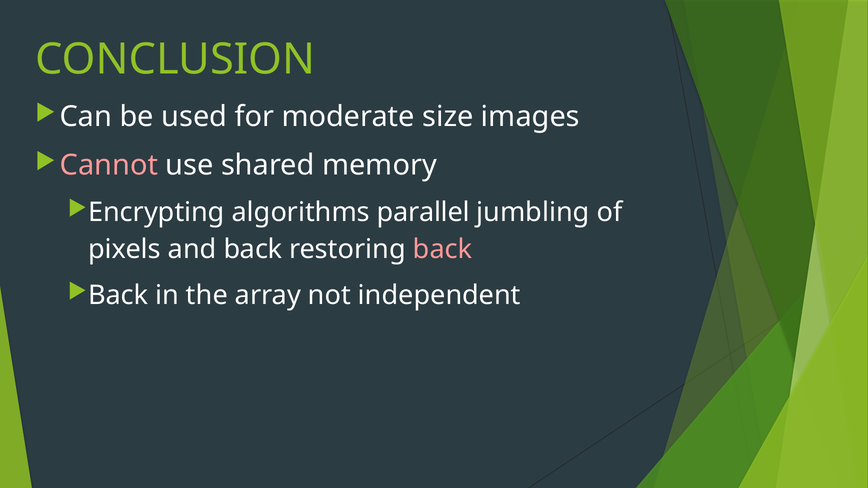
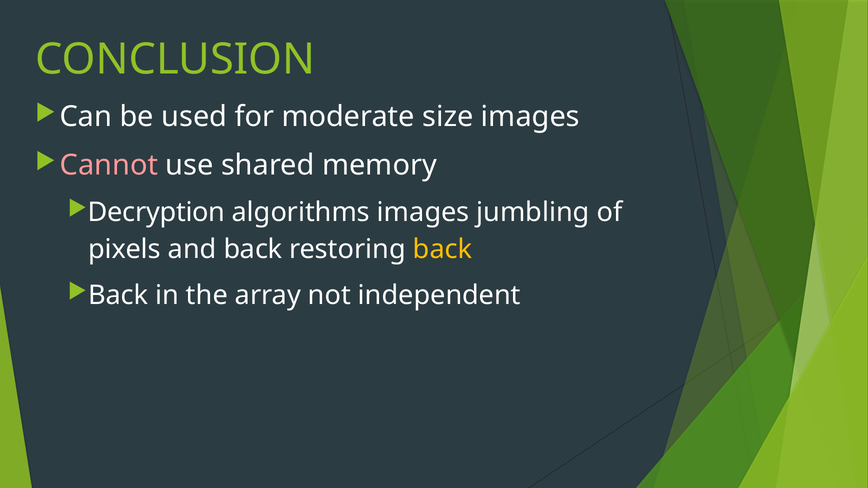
Encrypting: Encrypting -> Decryption (157, 212)
algorithms parallel: parallel -> images (423, 212)
back colour: pink -> yellow (443, 249)
